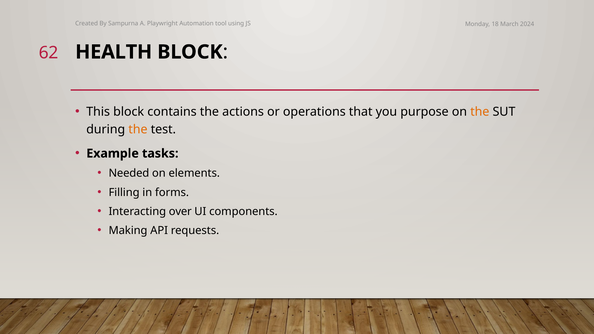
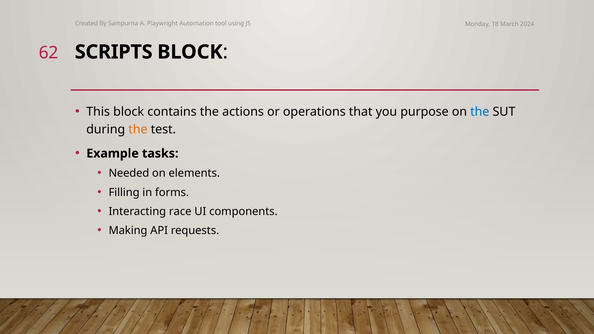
HEALTH: HEALTH -> SCRIPTS (114, 52)
the colour: orange -> blue (480, 112)
over: over -> race (180, 212)
